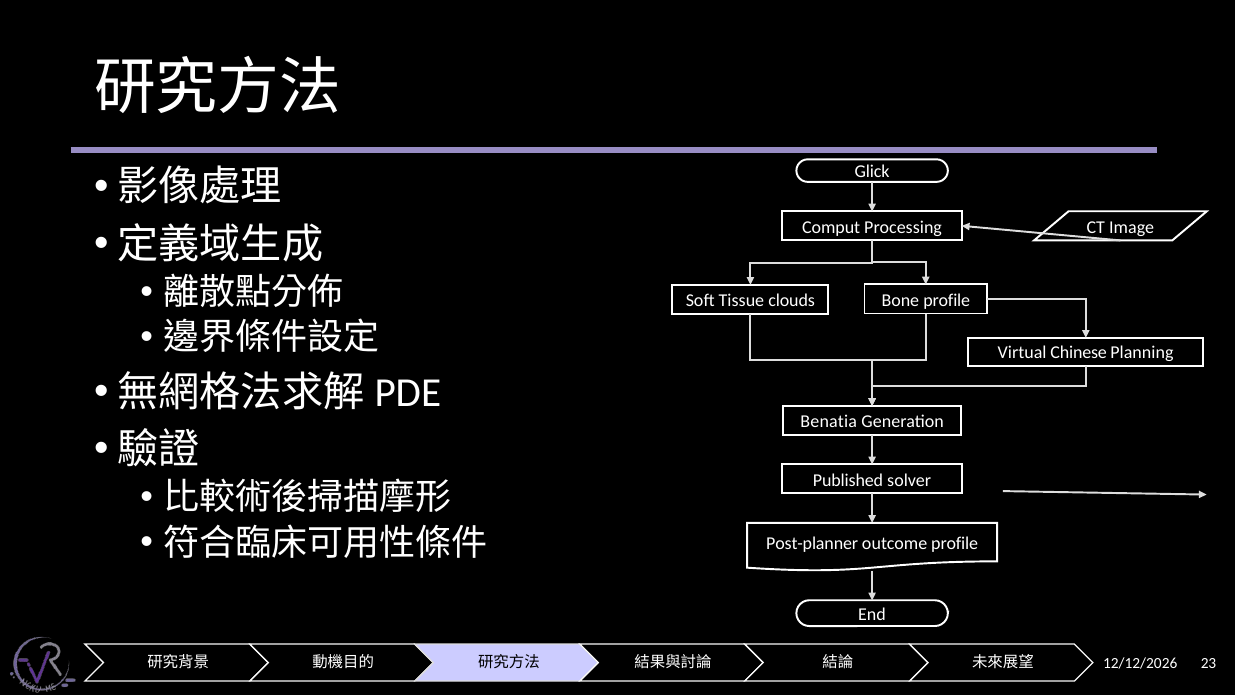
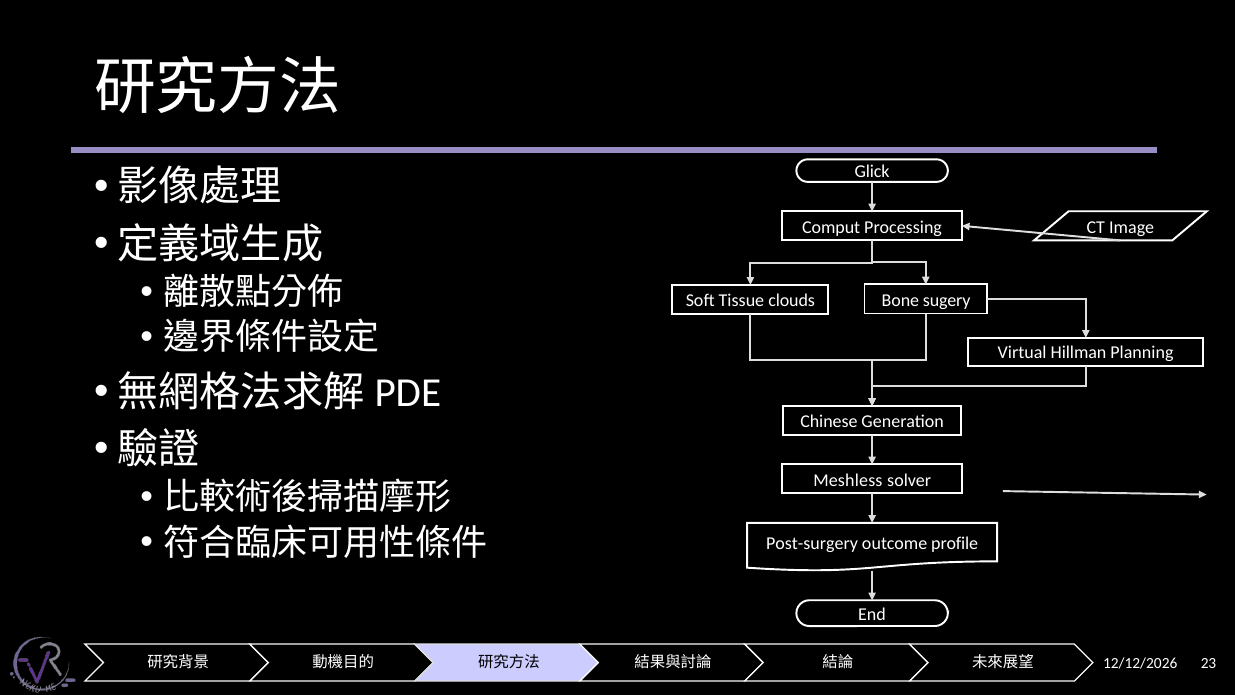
Bone profile: profile -> sugery (947, 300)
Chinese: Chinese -> Hillman (1079, 353)
Benatia: Benatia -> Chinese (829, 421)
Published: Published -> Meshless (848, 480)
Post-planner: Post-planner -> Post-surgery (812, 543)
